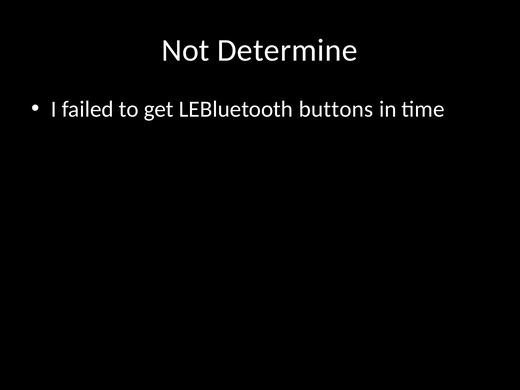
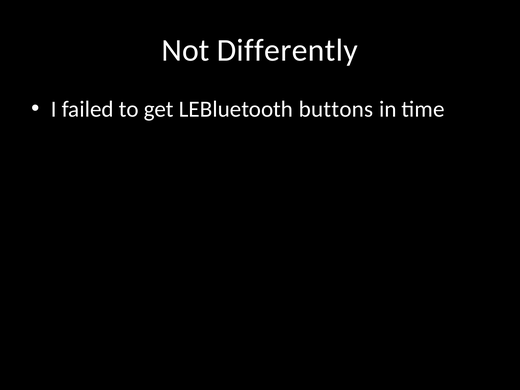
Determine: Determine -> Differently (287, 50)
